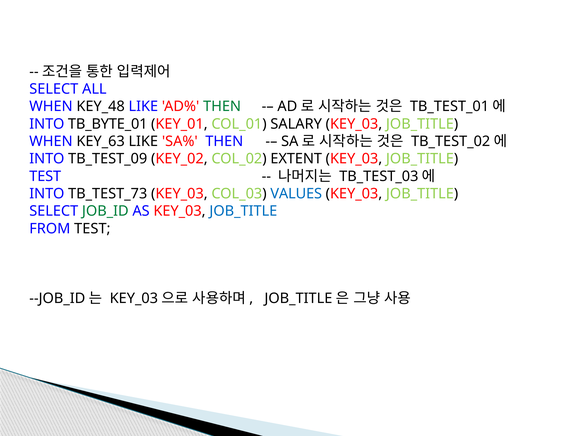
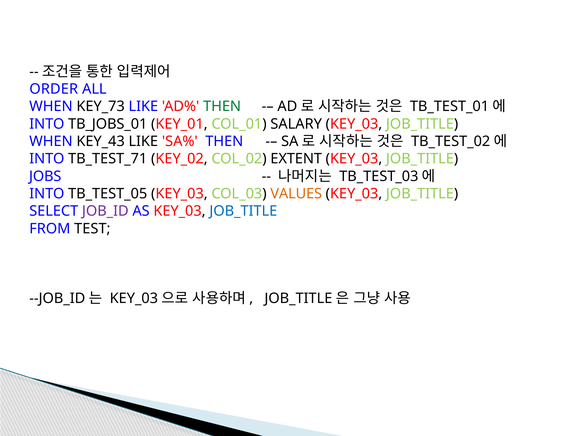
SELECT: SELECT -> ORDER (54, 89)
KEY_48: KEY_48 -> KEY_73 (101, 106)
TB_BYTE_01: TB_BYTE_01 -> TB_JOBS_01 (108, 124)
KEY_63: KEY_63 -> KEY_43 (101, 141)
TB_TEST_09: TB_TEST_09 -> TB_TEST_71 (108, 159)
TEST: TEST -> JOBS (45, 176)
TB_TEST_73: TB_TEST_73 -> TB_TEST_05 (108, 194)
VALUES colour: blue -> orange (296, 194)
JOB_ID colour: green -> purple (105, 211)
